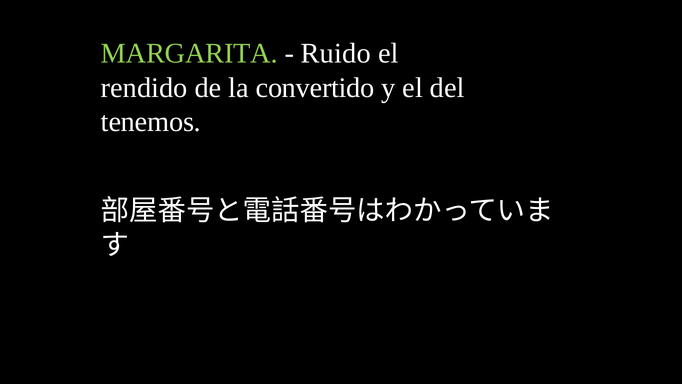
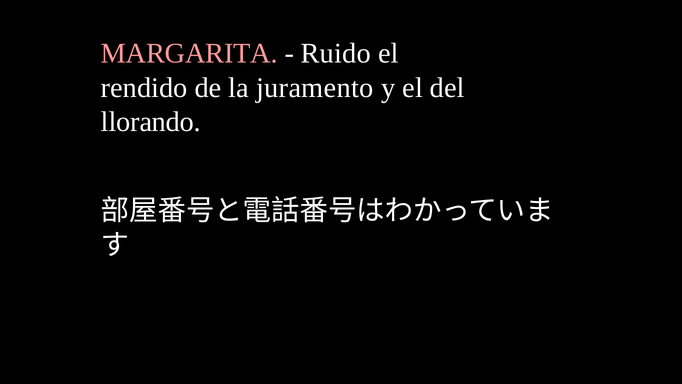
MARGARITA colour: light green -> pink (189, 54)
convertido: convertido -> juramento (315, 88)
tenemos: tenemos -> llorando (151, 122)
